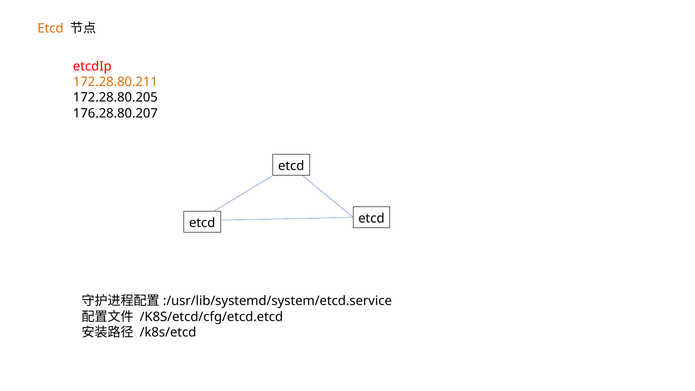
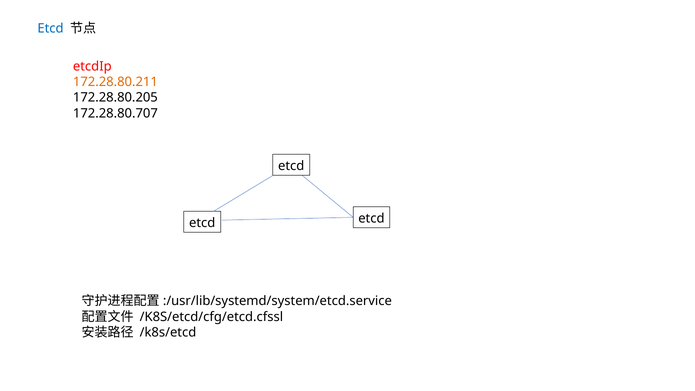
Etcd colour: orange -> blue (50, 28)
176.28.80.207: 176.28.80.207 -> 172.28.80.707 (115, 113)
/K8S/etcd/cfg/etcd.etcd: /K8S/etcd/cfg/etcd.etcd -> /K8S/etcd/cfg/etcd.cfssl (211, 317)
